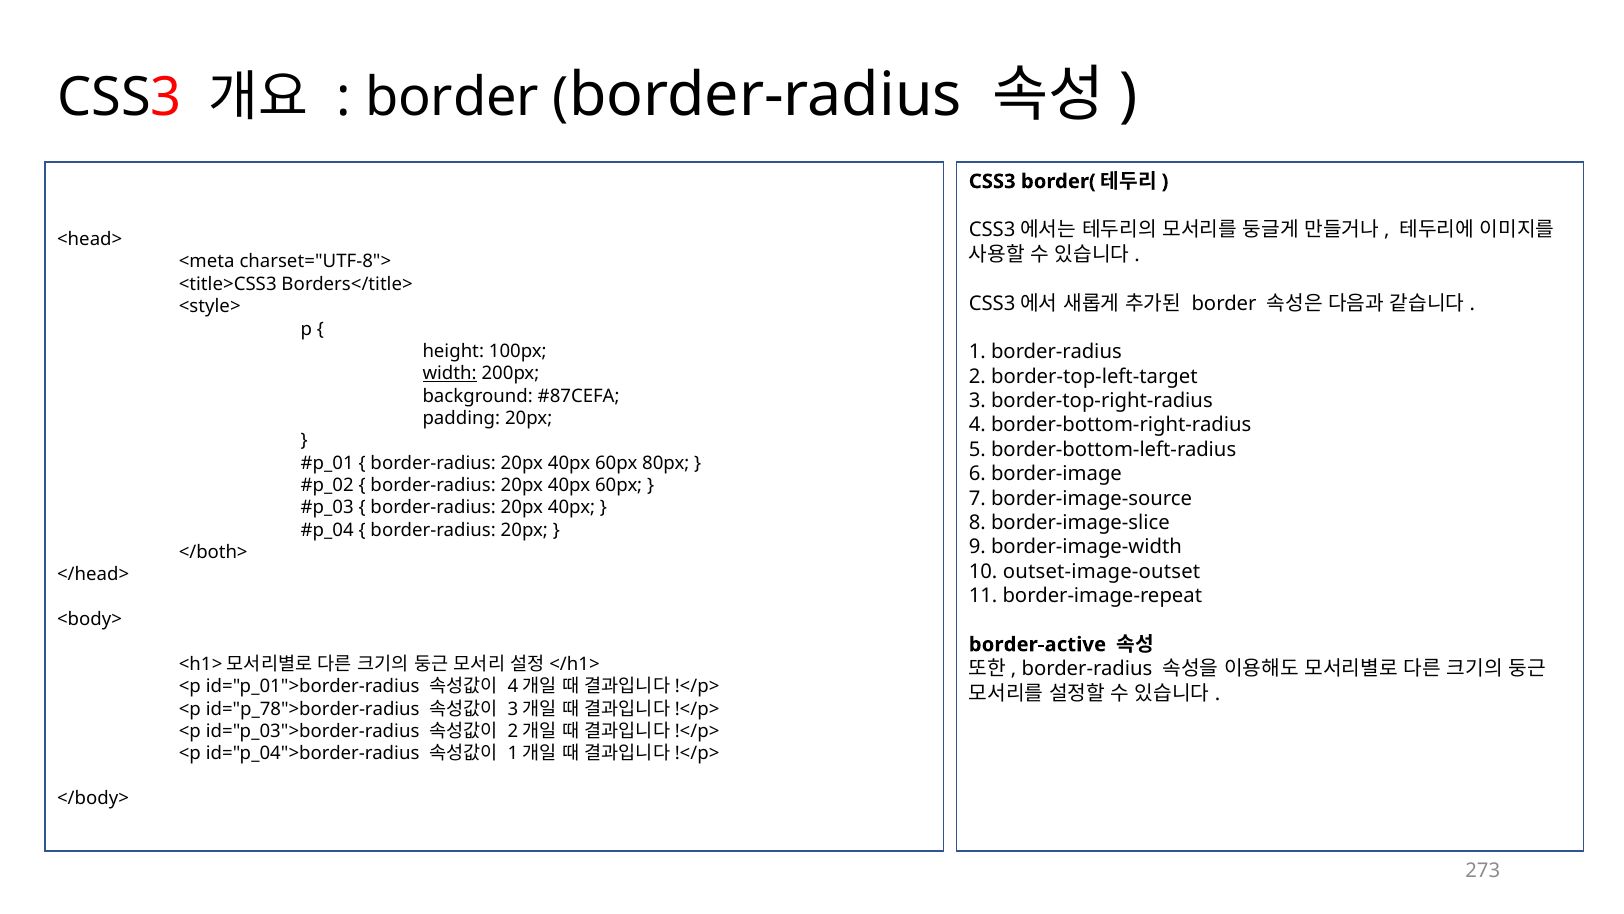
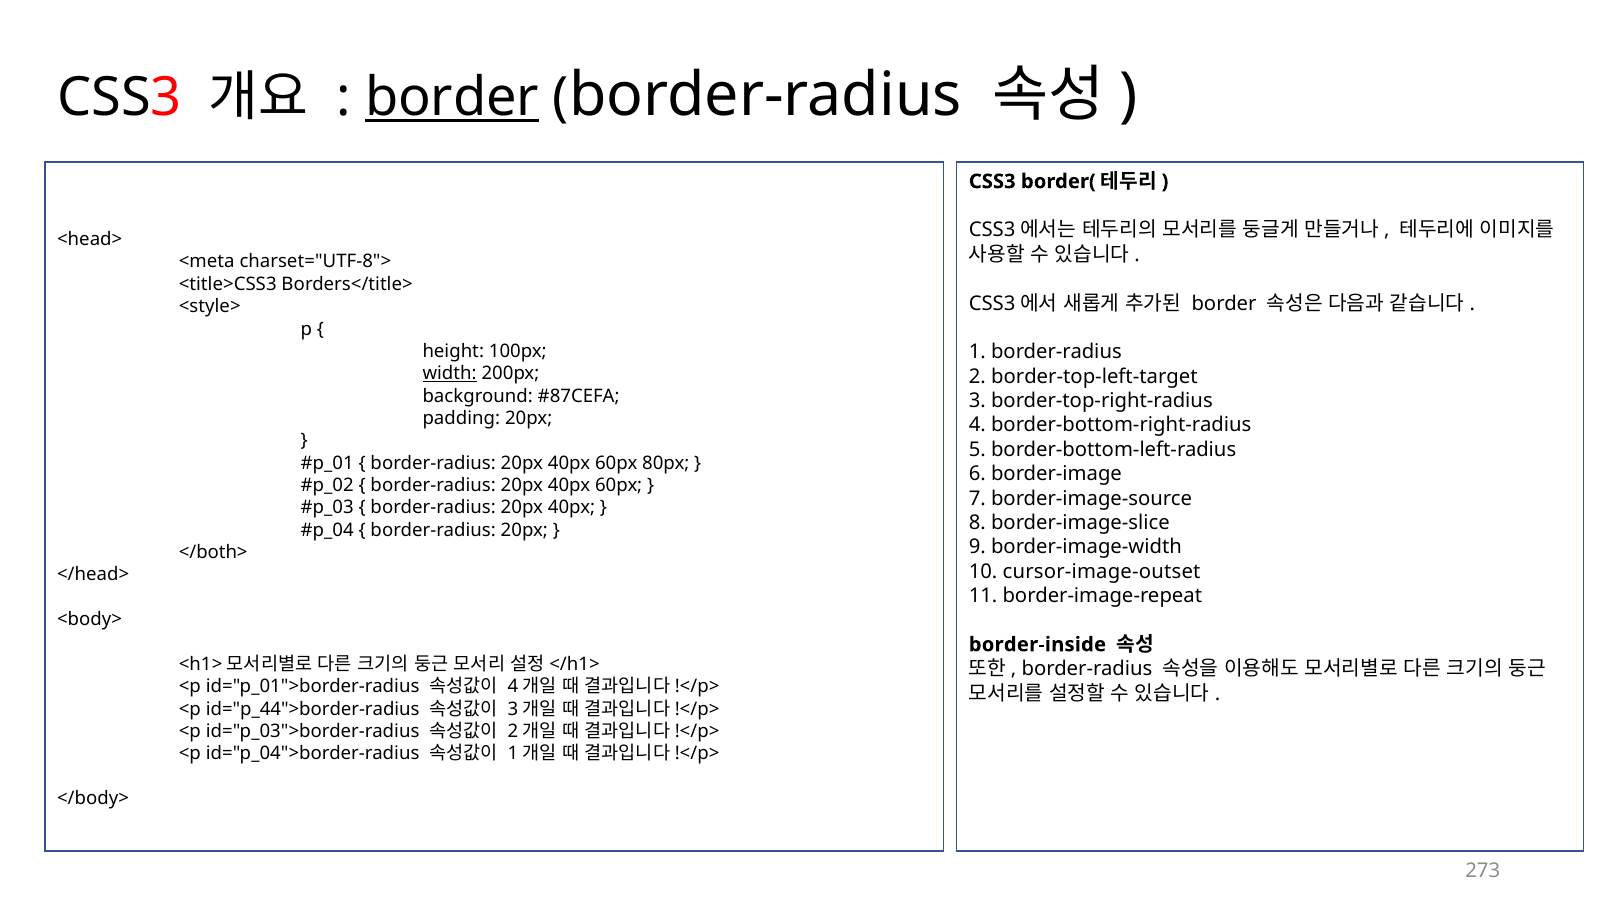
border underline: none -> present (452, 97)
outset-image-outset: outset-image-outset -> cursor-image-outset (1102, 571)
border-active: border-active -> border-inside (1037, 644)
id="p_78">border-radius: id="p_78">border-radius -> id="p_44">border-radius (313, 709)
